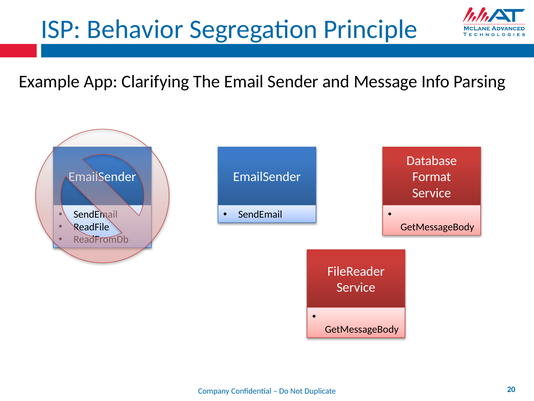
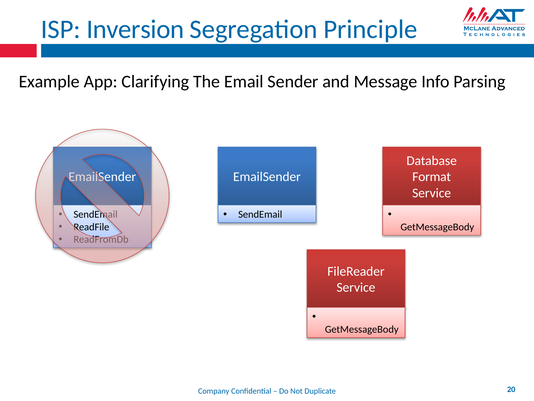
Behavior: Behavior -> Inversion (135, 29)
